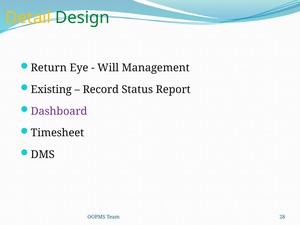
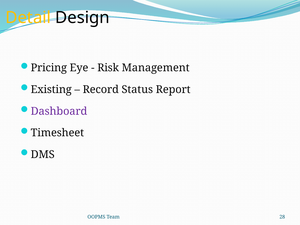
Design colour: green -> black (82, 18)
Return: Return -> Pricing (49, 68)
Will: Will -> Risk (108, 68)
